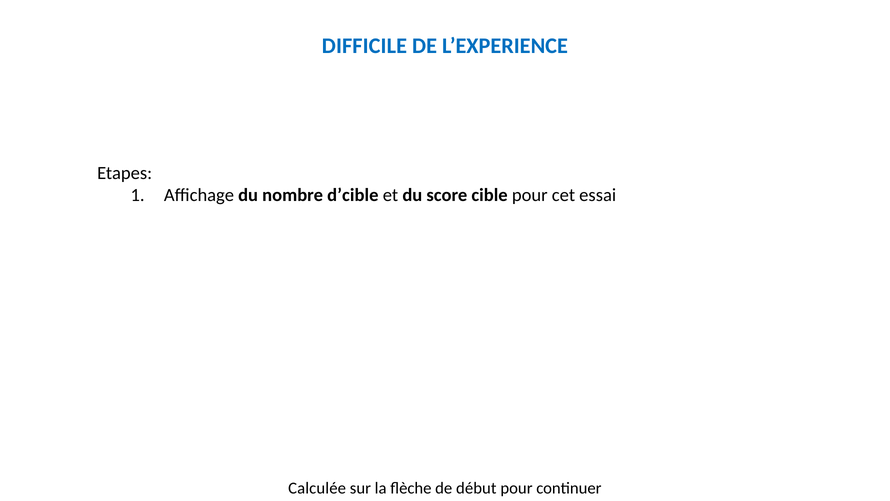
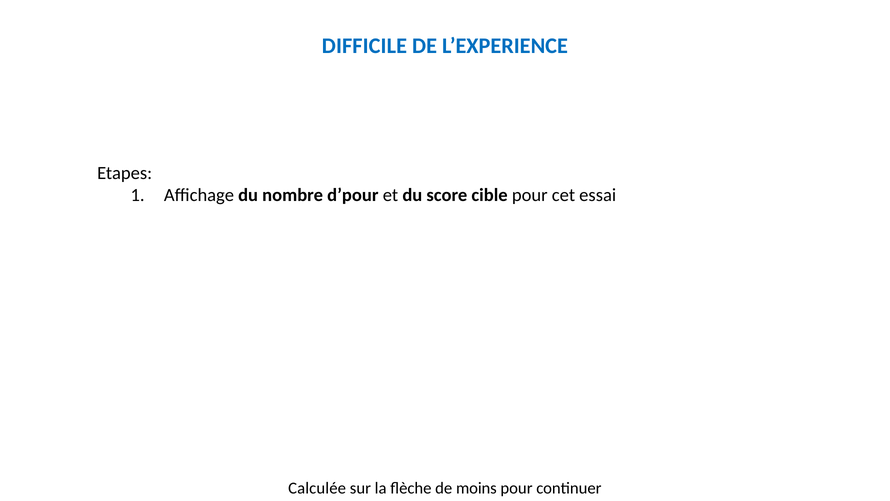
d’cible: d’cible -> d’pour (353, 195)
début: début -> moins (476, 488)
